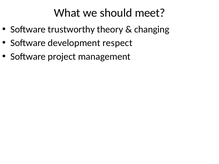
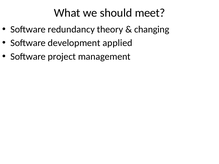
trustworthy: trustworthy -> redundancy (71, 29)
respect: respect -> applied (117, 43)
